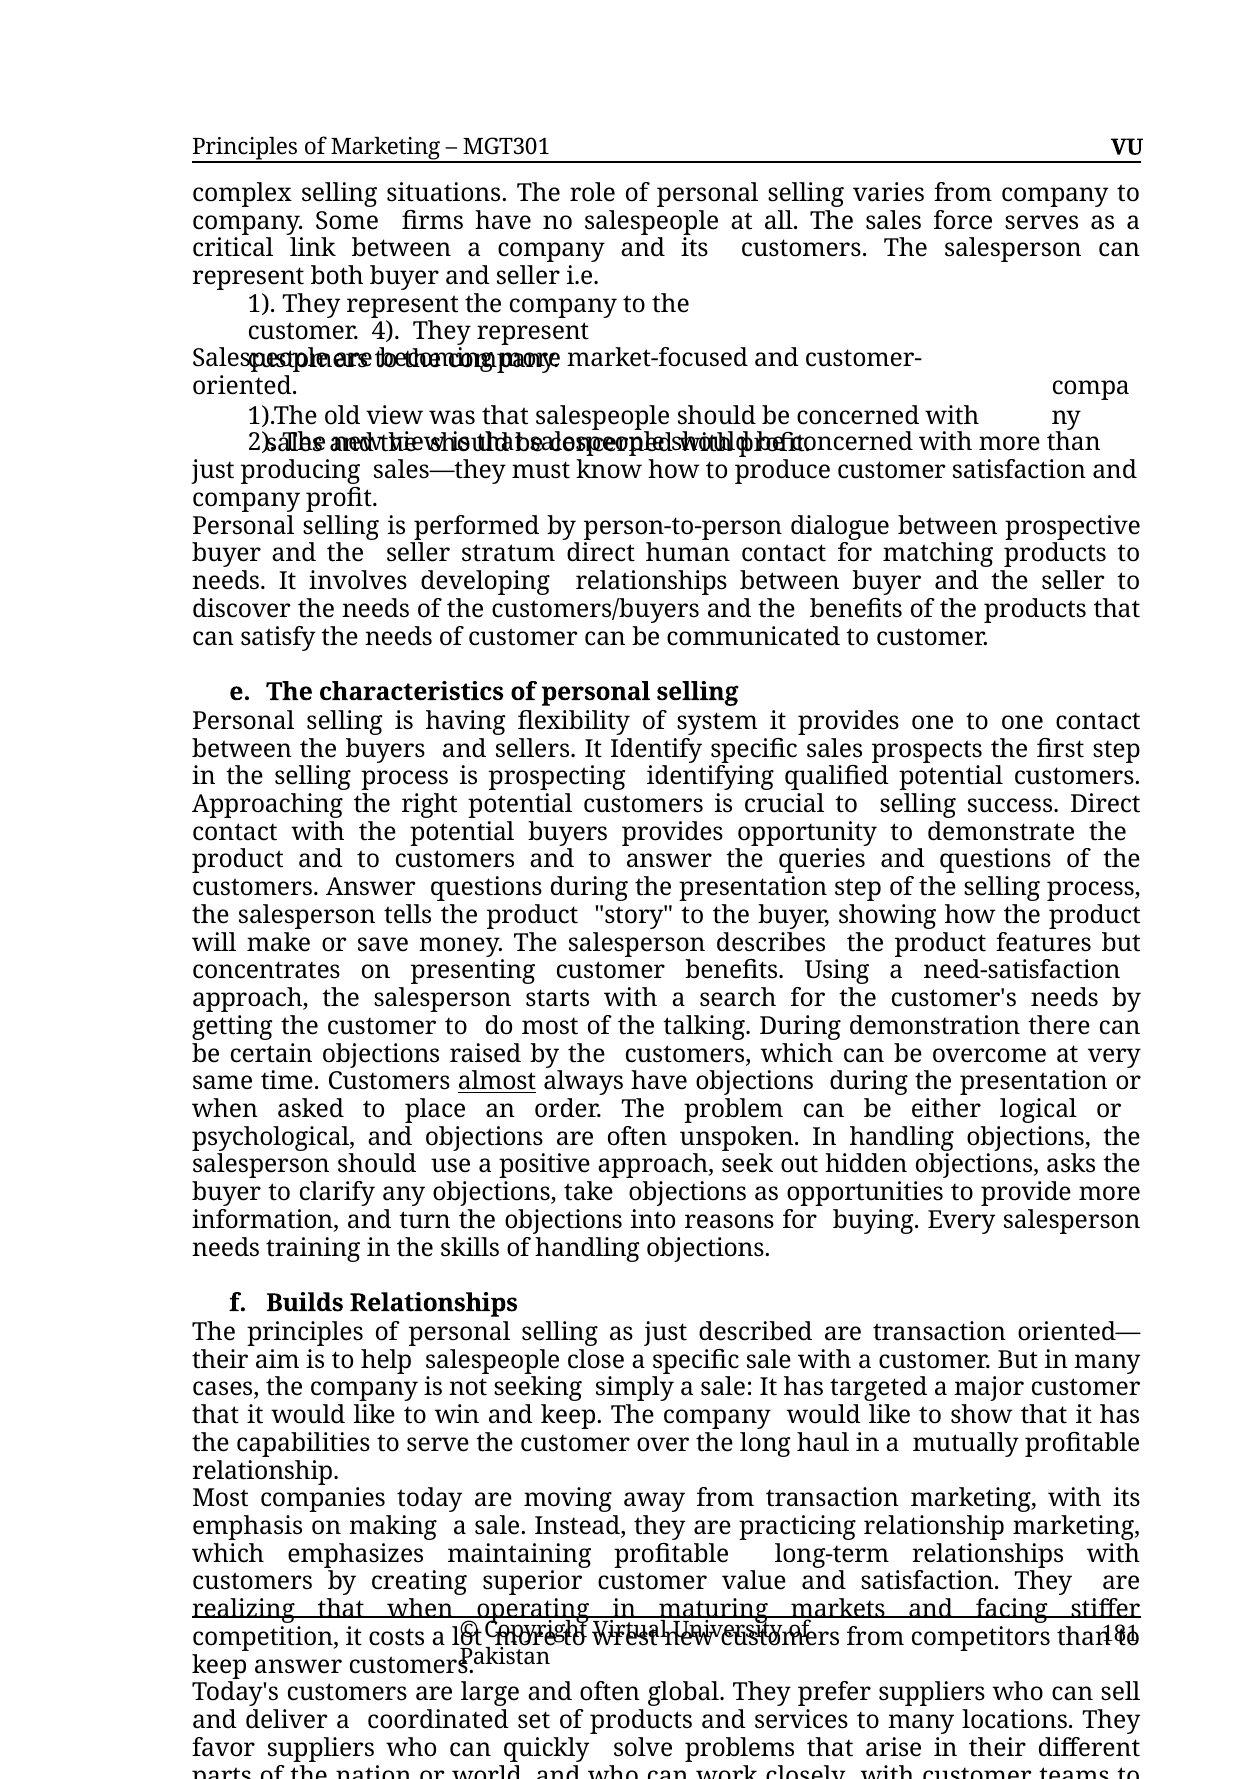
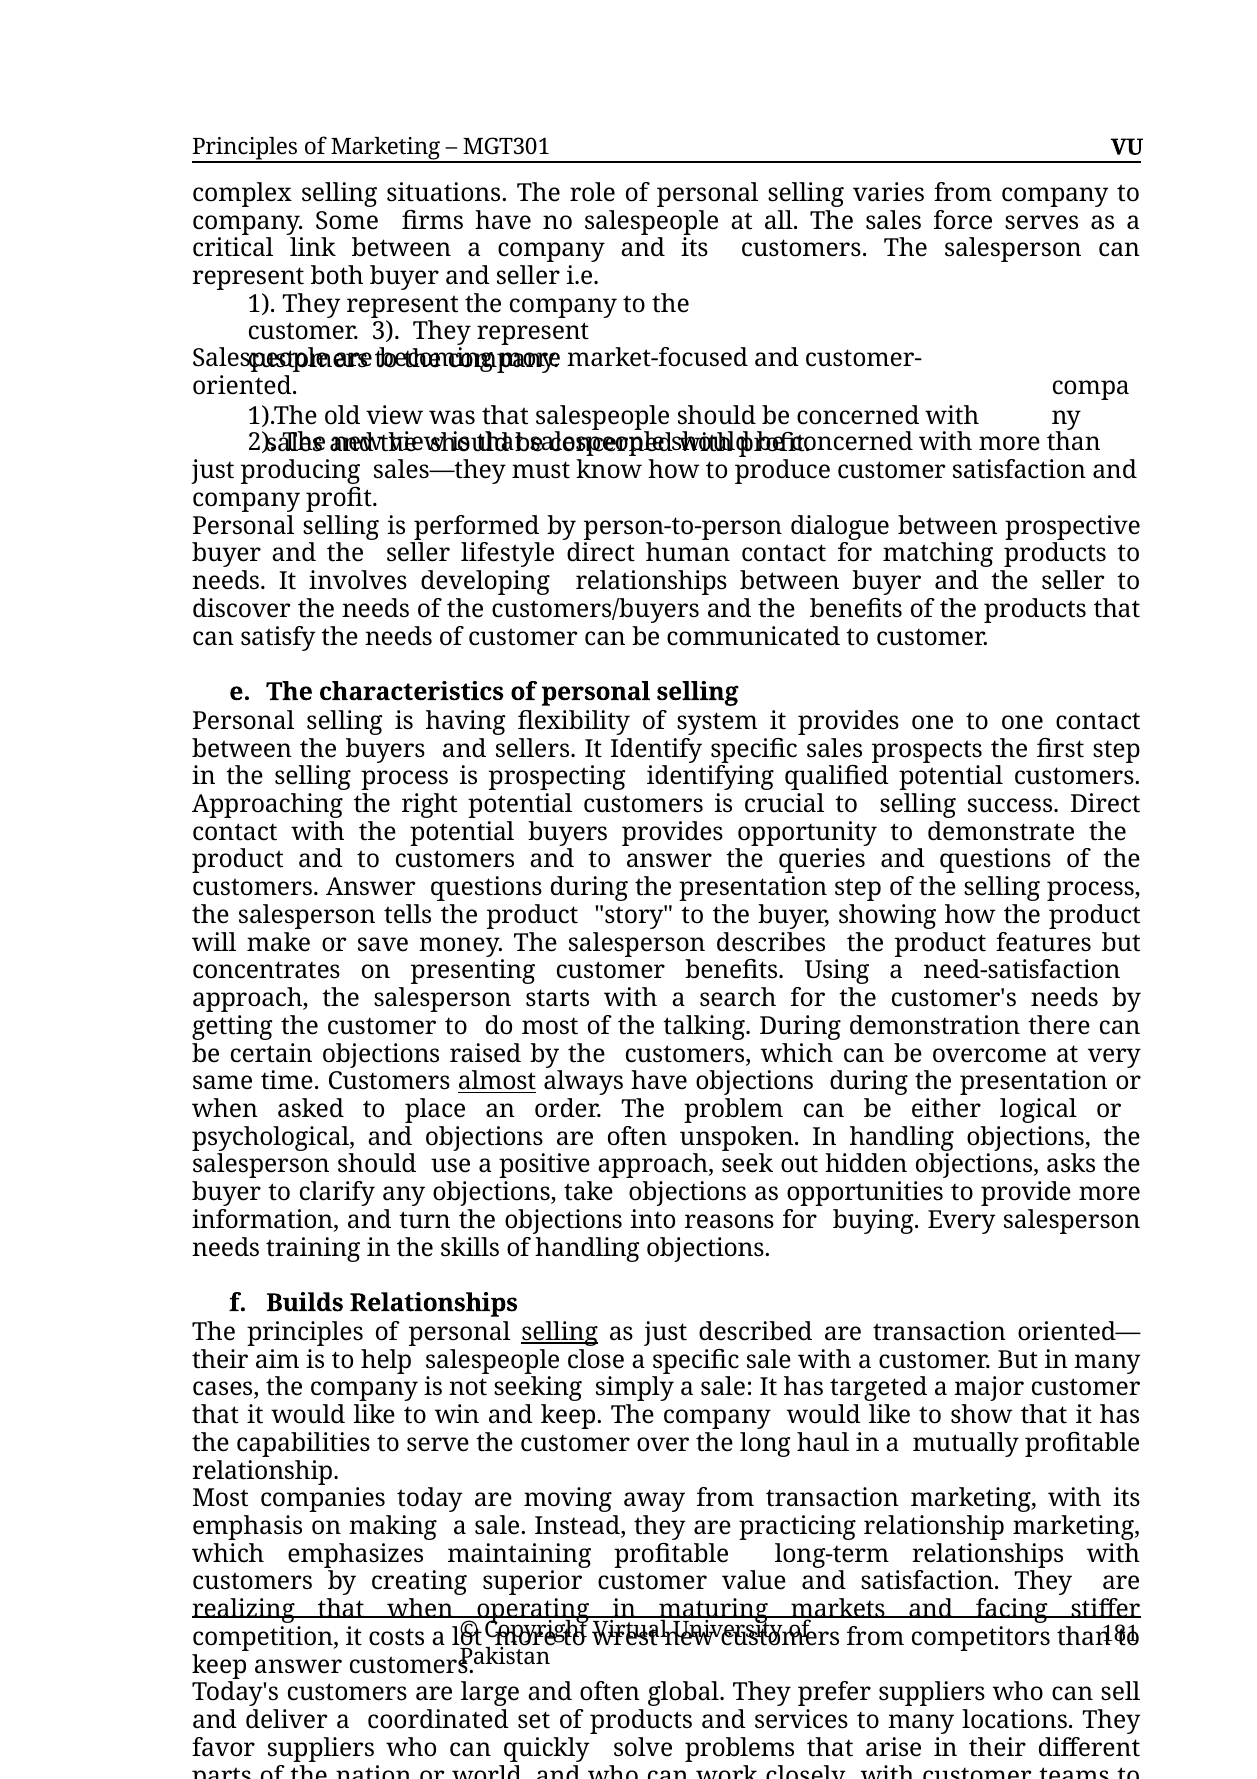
4: 4 -> 3 (386, 332)
stratum: stratum -> lifestyle (508, 554)
selling underline: none -> present (560, 1332)
